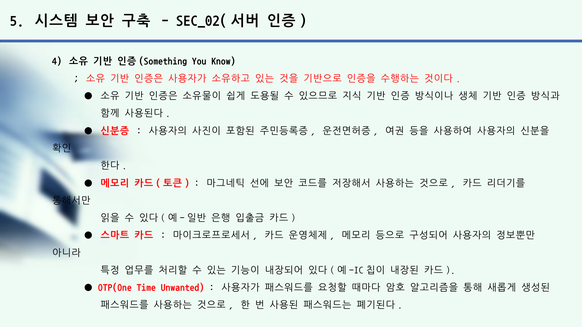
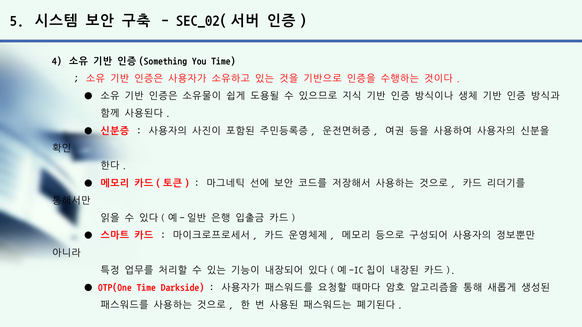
You Know: Know -> Time (223, 61)
Unwanted: Unwanted -> Darkside (182, 288)
